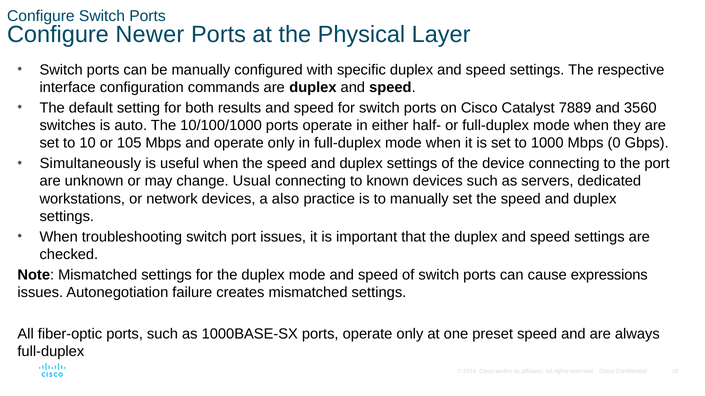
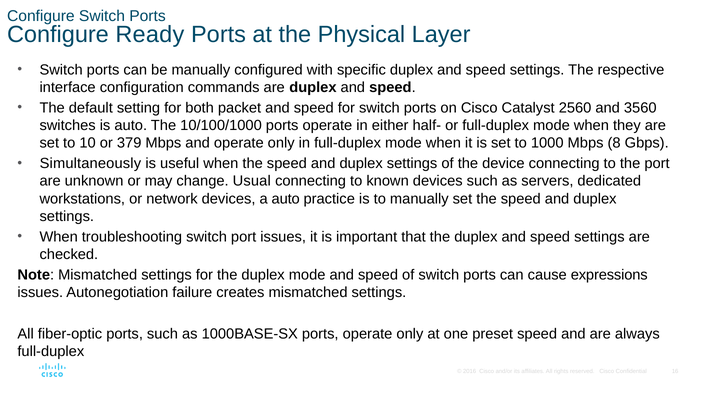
Newer: Newer -> Ready (150, 35)
results: results -> packet (240, 108)
7889: 7889 -> 2560 (575, 108)
105: 105 -> 379 (129, 143)
0: 0 -> 8 (614, 143)
a also: also -> auto (286, 199)
